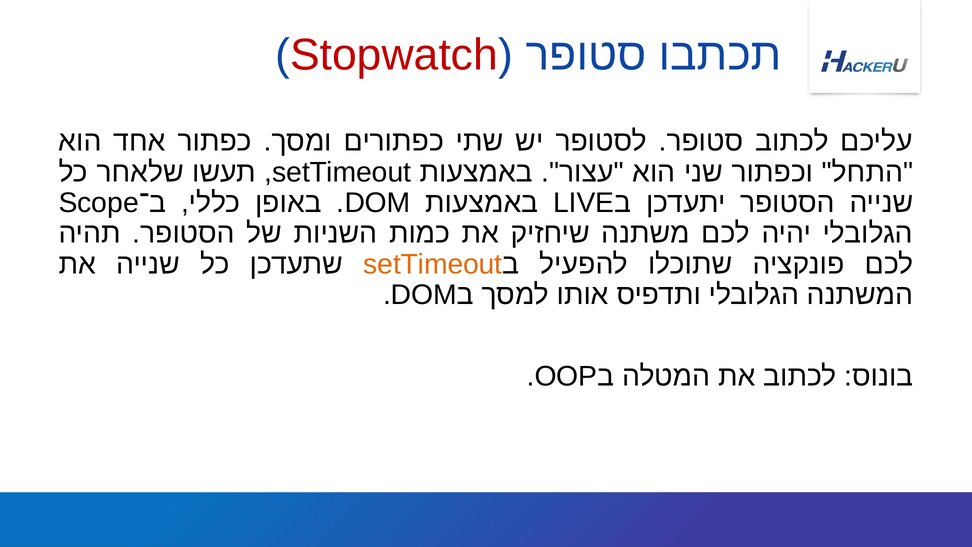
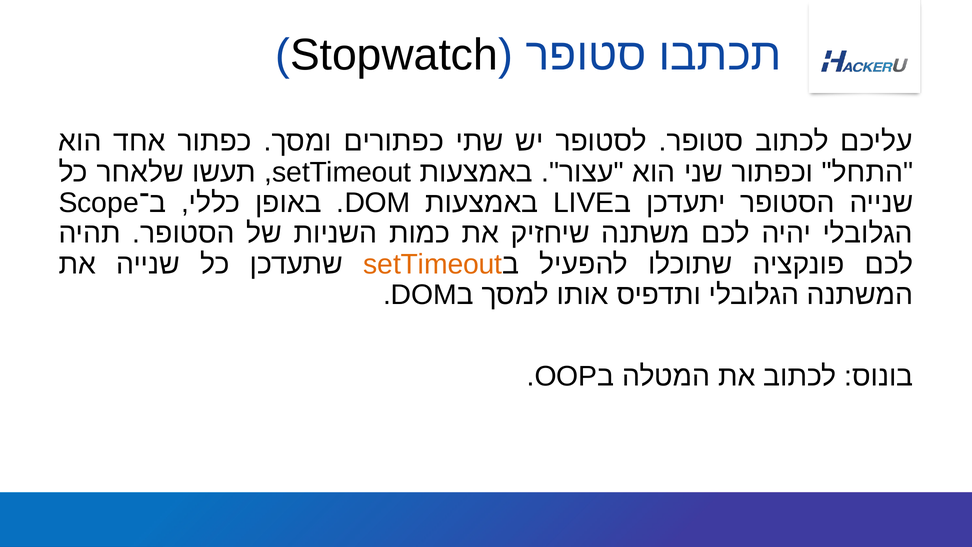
Stopwatch colour: red -> black (394, 55)
